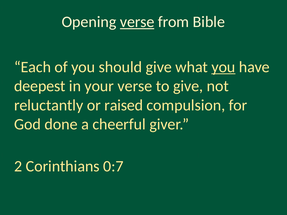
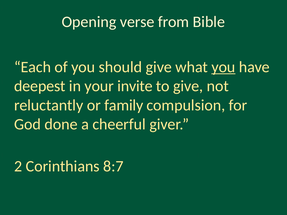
verse underline: present -> none (137, 22)
your verse: verse -> invite (135, 86)
raised: raised -> family (124, 105)
0:7: 0:7 -> 8:7 (113, 166)
